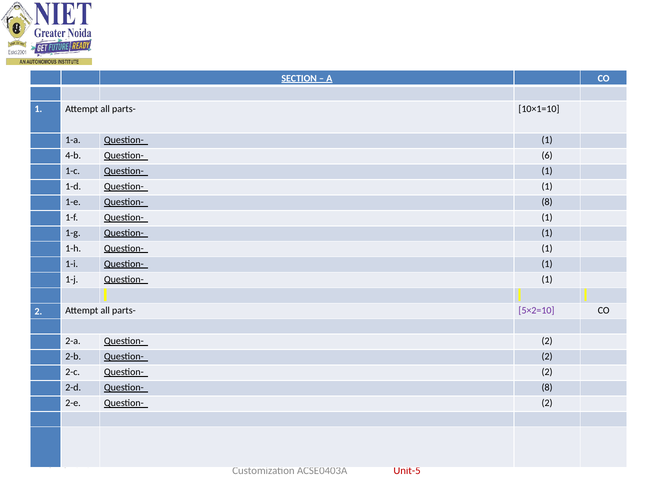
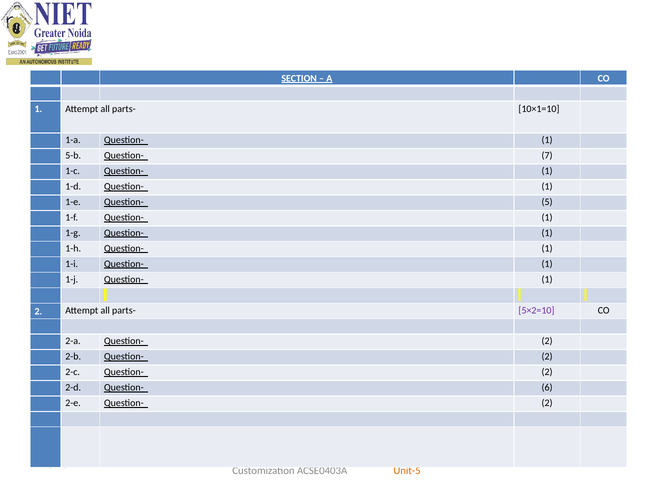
4-b: 4-b -> 5-b (73, 156)
6: 6 -> 7 (547, 156)
1-e Question- 8: 8 -> 5 (547, 202)
2-d Question- 8: 8 -> 6 (547, 388)
Unit-5 colour: red -> orange (407, 471)
